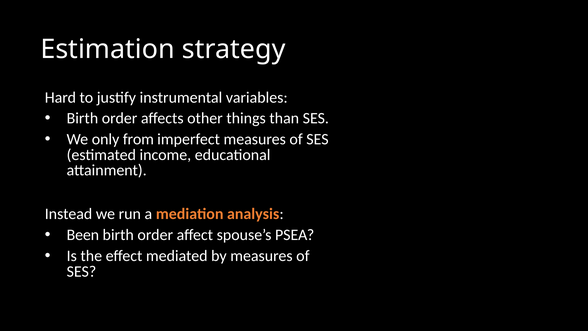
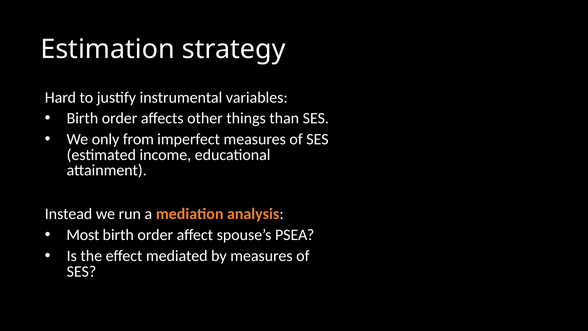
Been: Been -> Most (83, 235)
